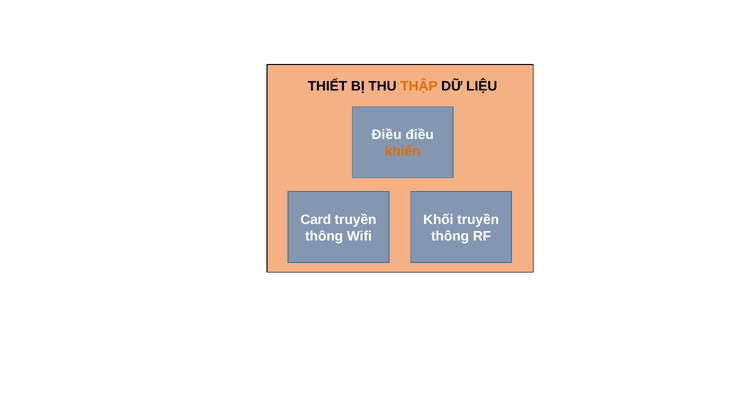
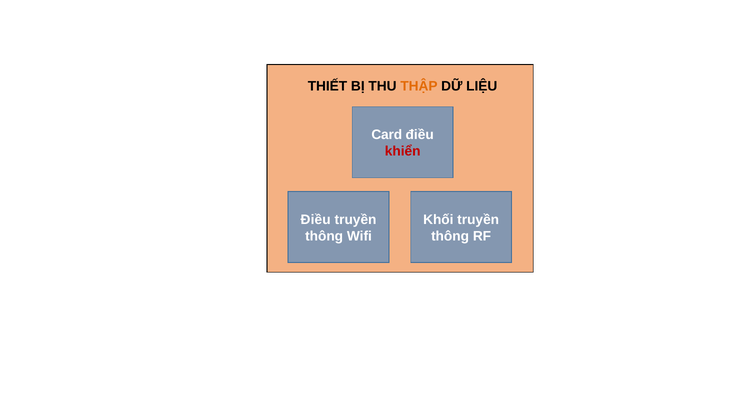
Điều: Điều -> Card (387, 135)
khiển colour: orange -> red (403, 151)
Card: Card -> Điều (316, 220)
